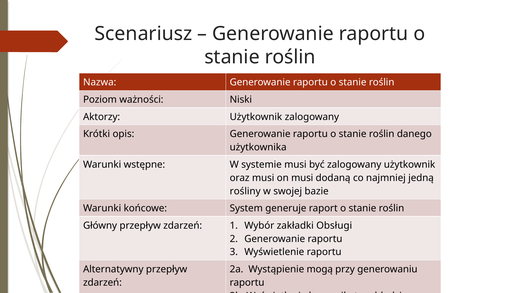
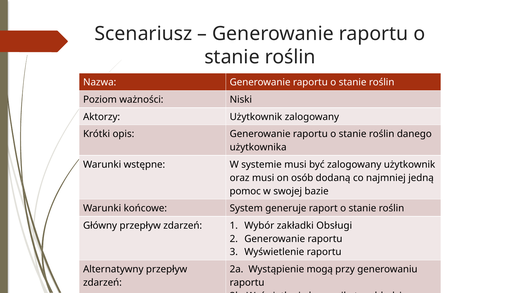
on musi: musi -> osób (302, 178)
rośliny: rośliny -> pomoc (245, 191)
